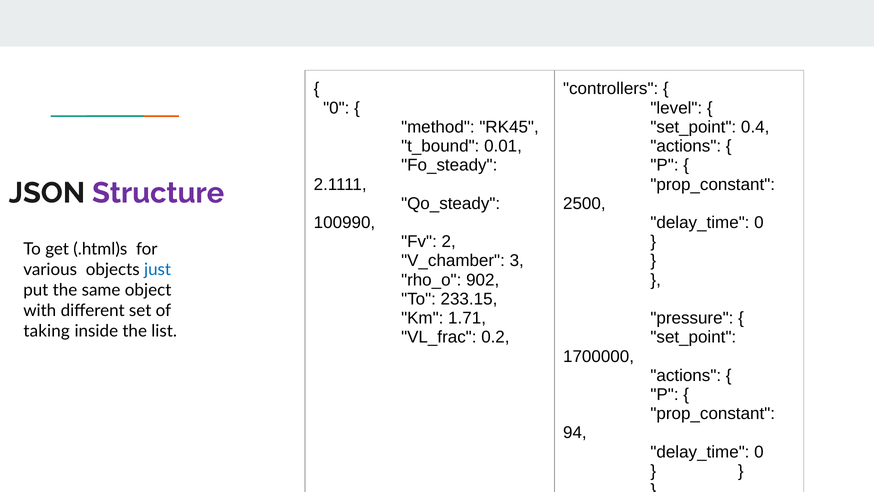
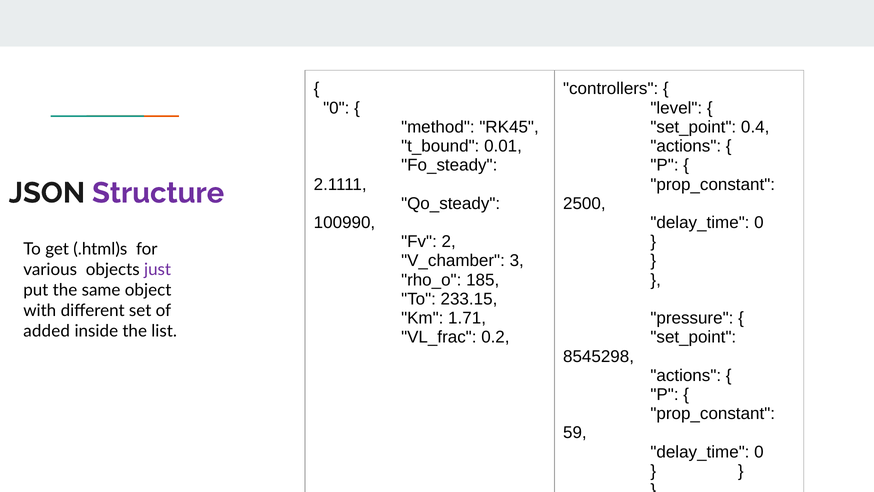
just colour: blue -> purple (158, 269)
902: 902 -> 185 (483, 280)
taking: taking -> added (47, 331)
1700000: 1700000 -> 8545298 (599, 356)
94: 94 -> 59 (575, 433)
